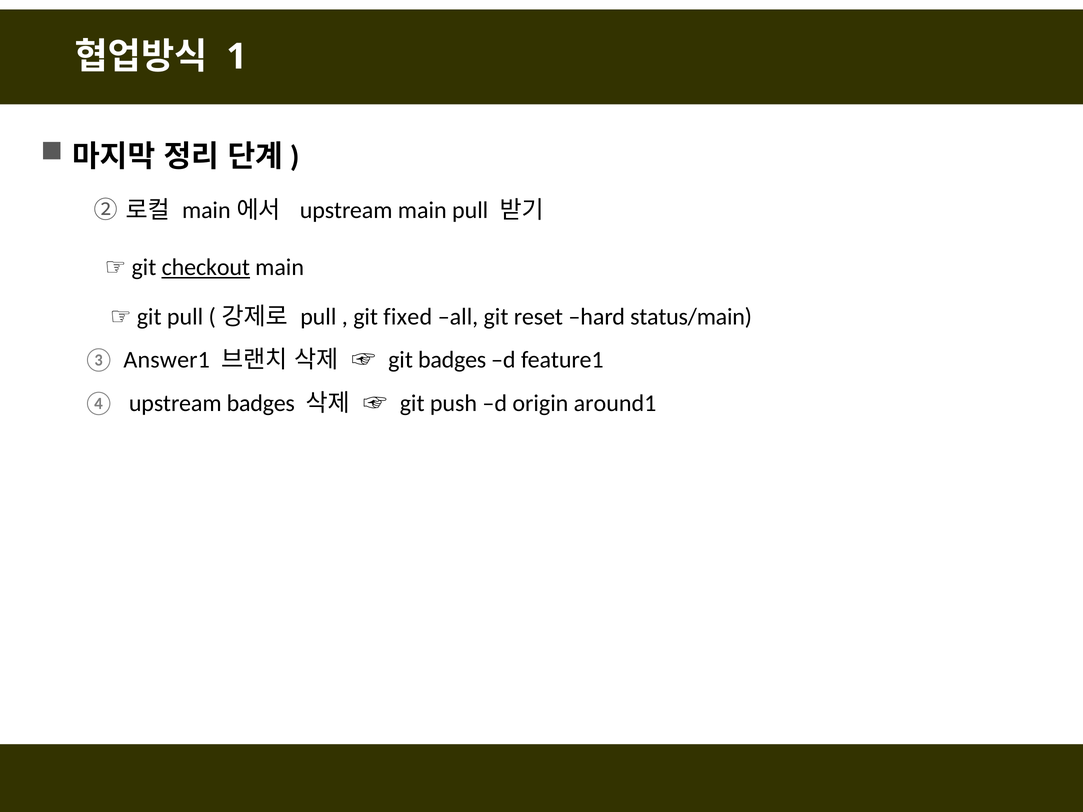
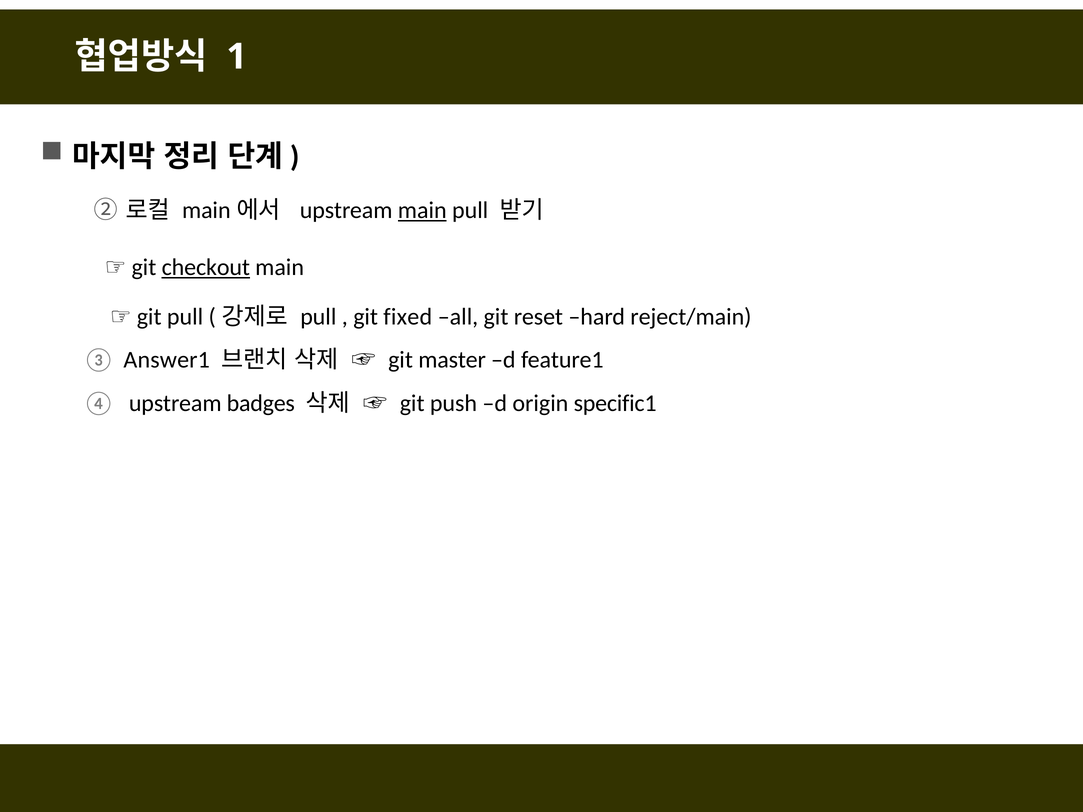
main underline: none -> present (422, 211)
status/main: status/main -> reject/main (691, 317)
git badges: badges -> master (452, 360)
around1: around1 -> specific1 (615, 403)
